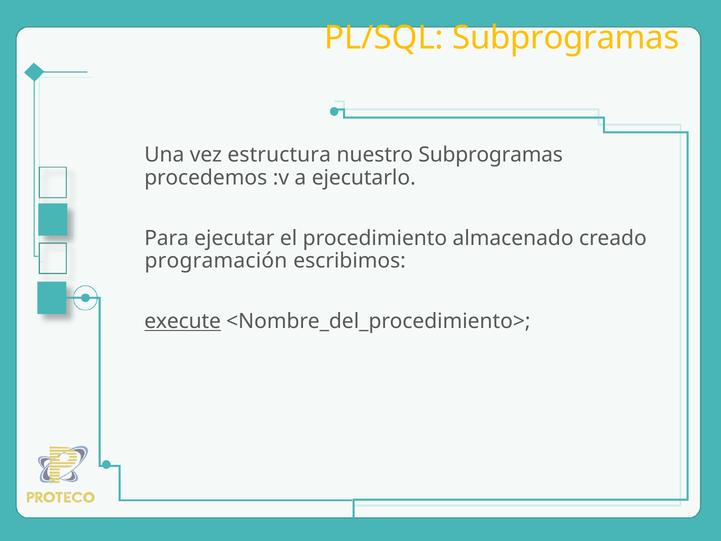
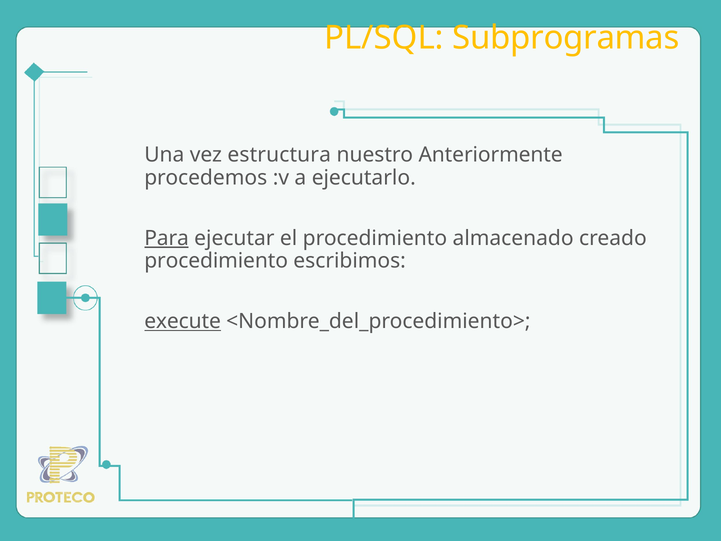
nuestro Subprogramas: Subprogramas -> Anteriormente (491, 155)
Para underline: none -> present (167, 238)
programación: programación -> procedimiento (216, 261)
